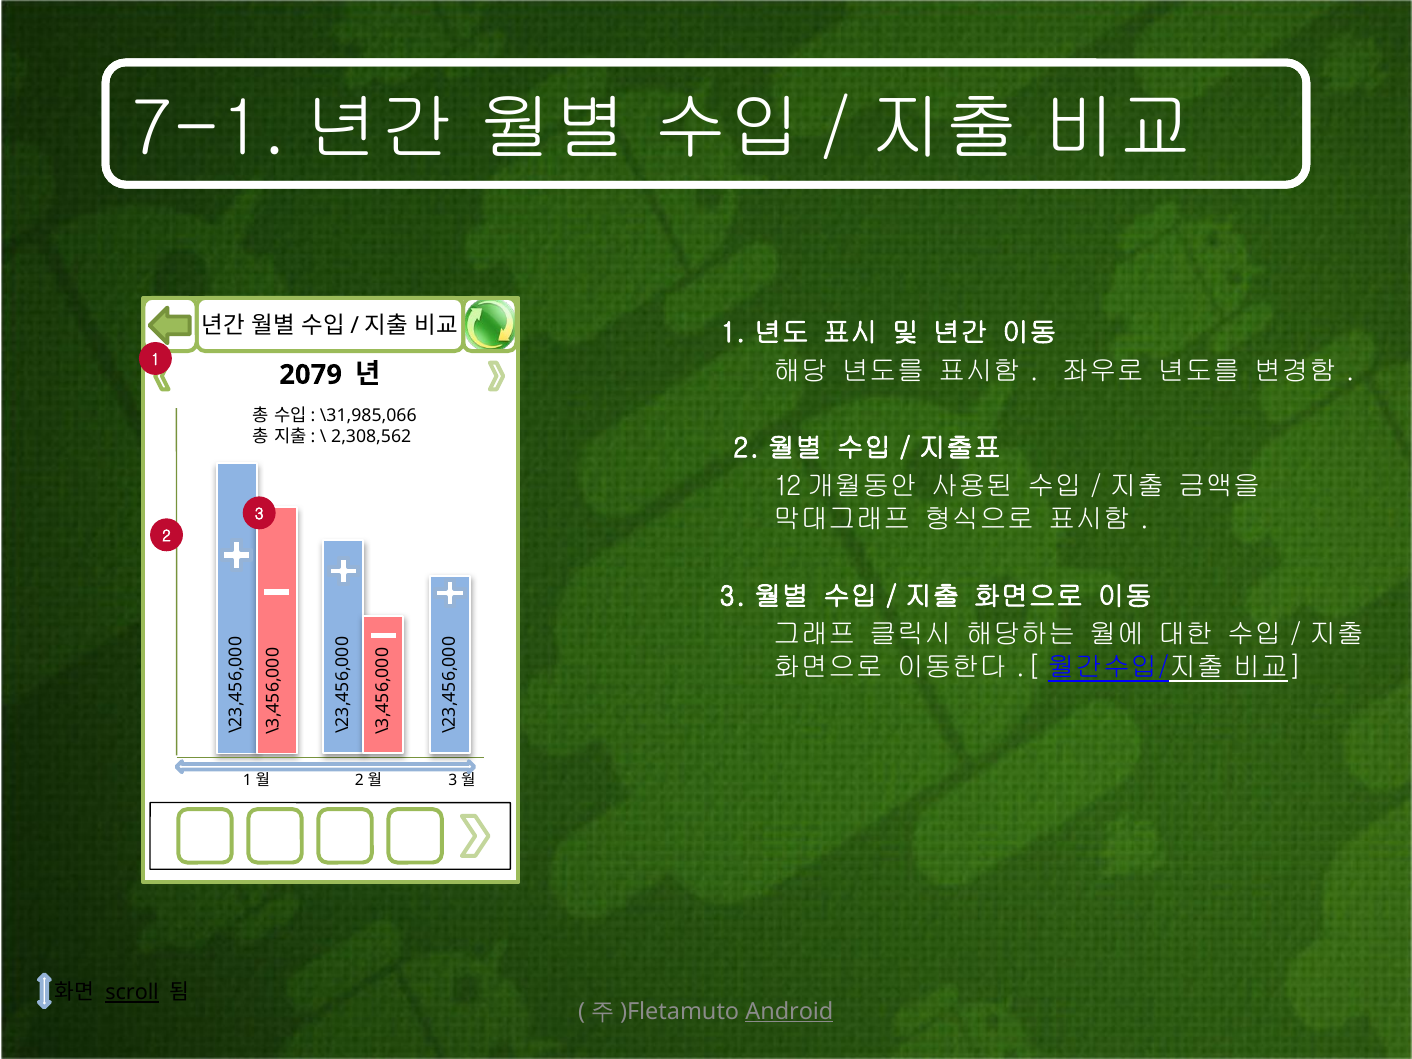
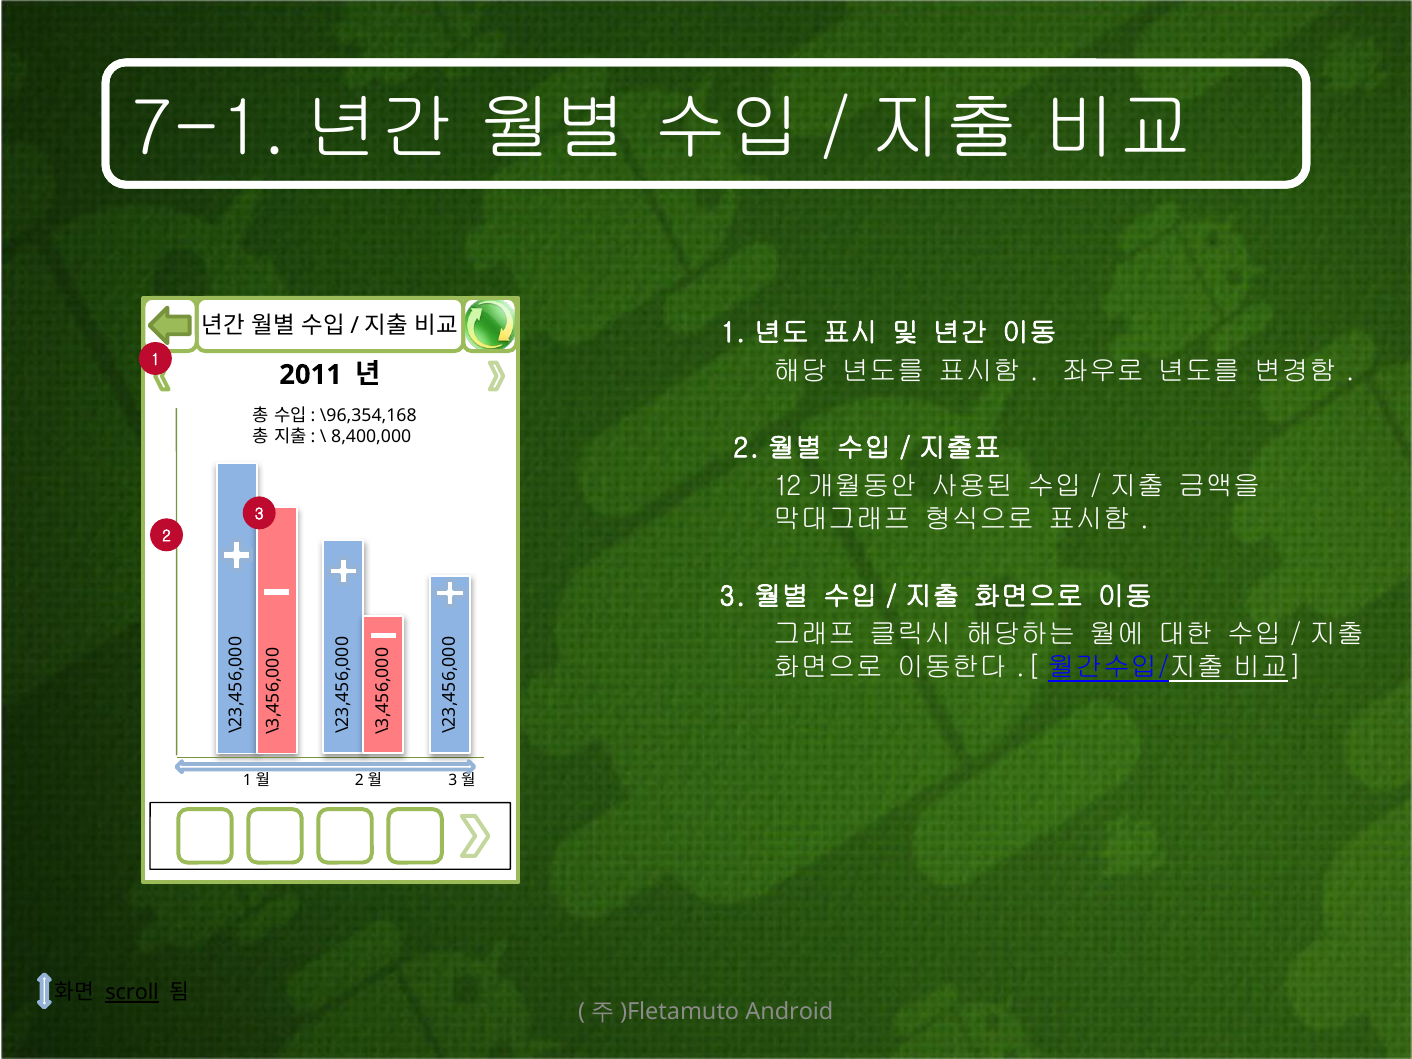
2079: 2079 -> 2011 (311, 375)
\31,985,066: \31,985,066 -> \96,354,168 (368, 416)
2,308,562: 2,308,562 -> 8,400,000 (371, 437)
Android underline: present -> none (789, 1011)
